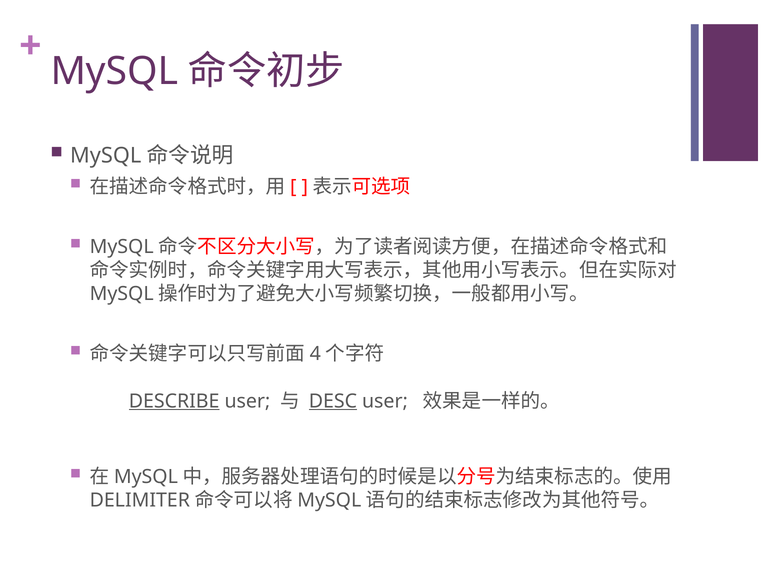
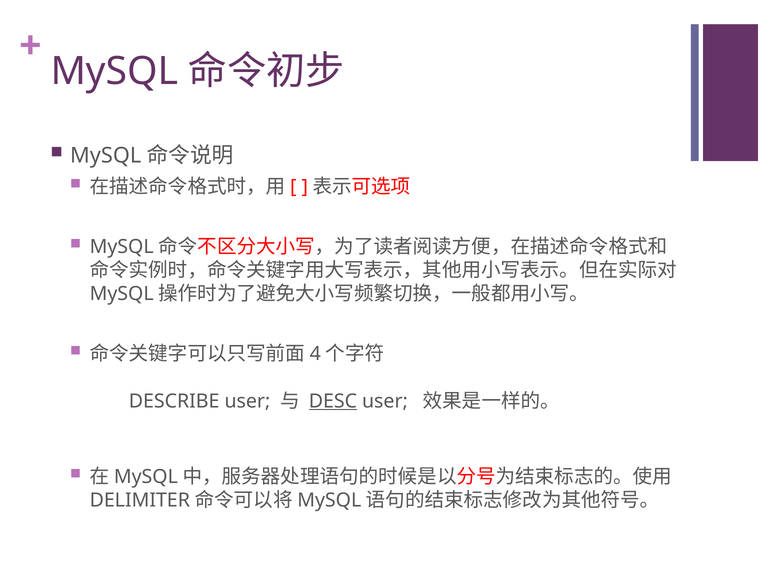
DESCRIBE underline: present -> none (174, 401)
